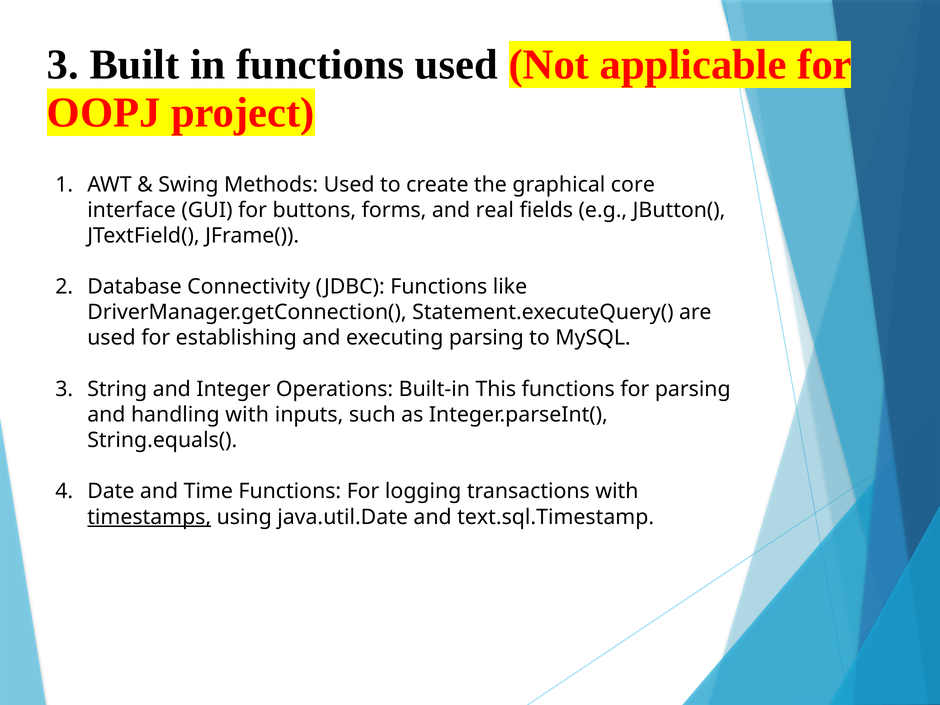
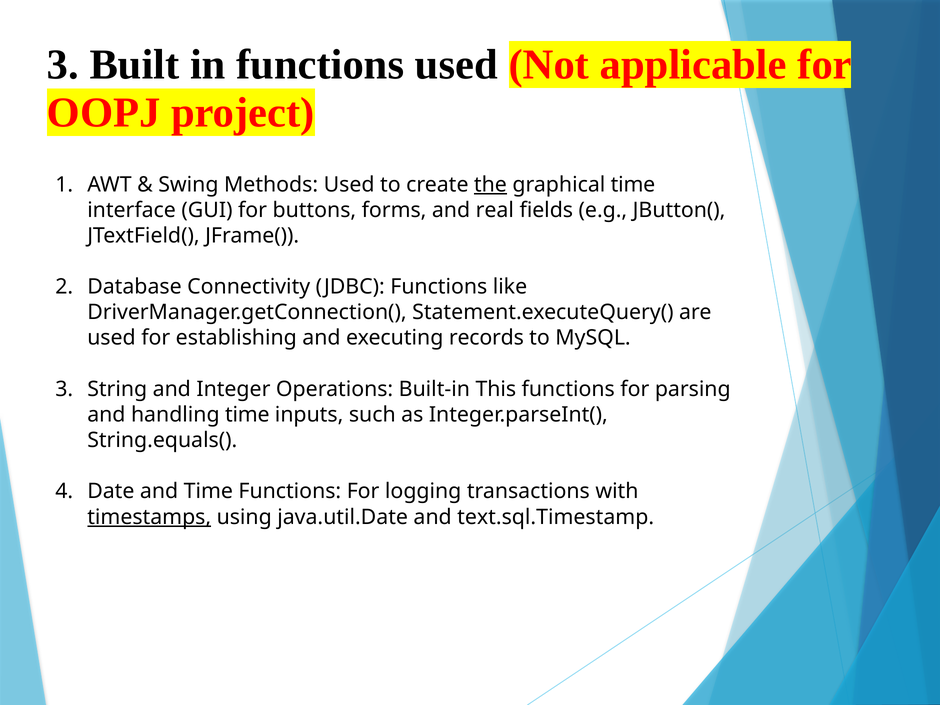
the underline: none -> present (490, 184)
graphical core: core -> time (633, 184)
executing parsing: parsing -> records (486, 338)
handling with: with -> time (247, 415)
